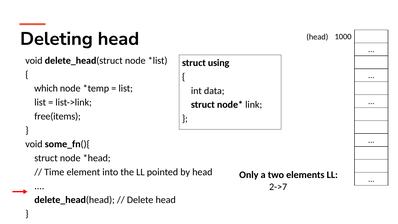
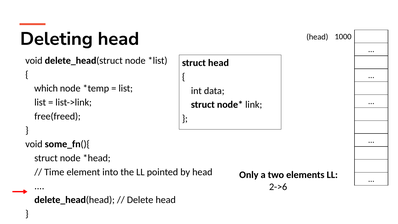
struct using: using -> head (218, 63)
free(items: free(items -> free(freed (57, 116)
2->7: 2->7 -> 2->6 (278, 187)
